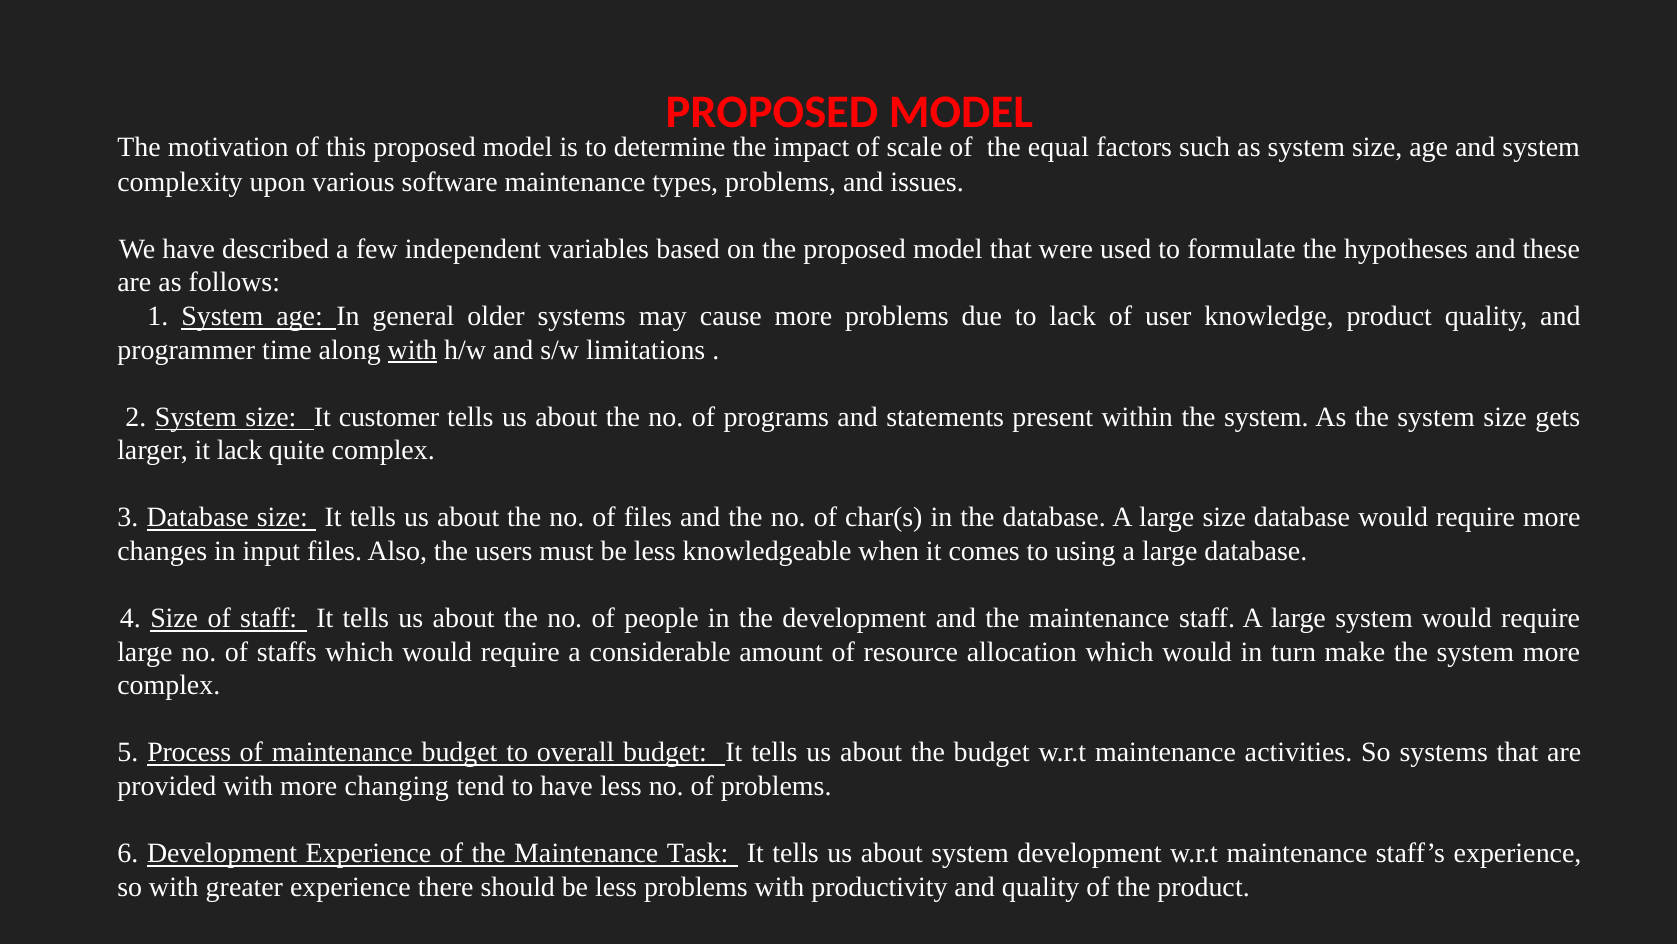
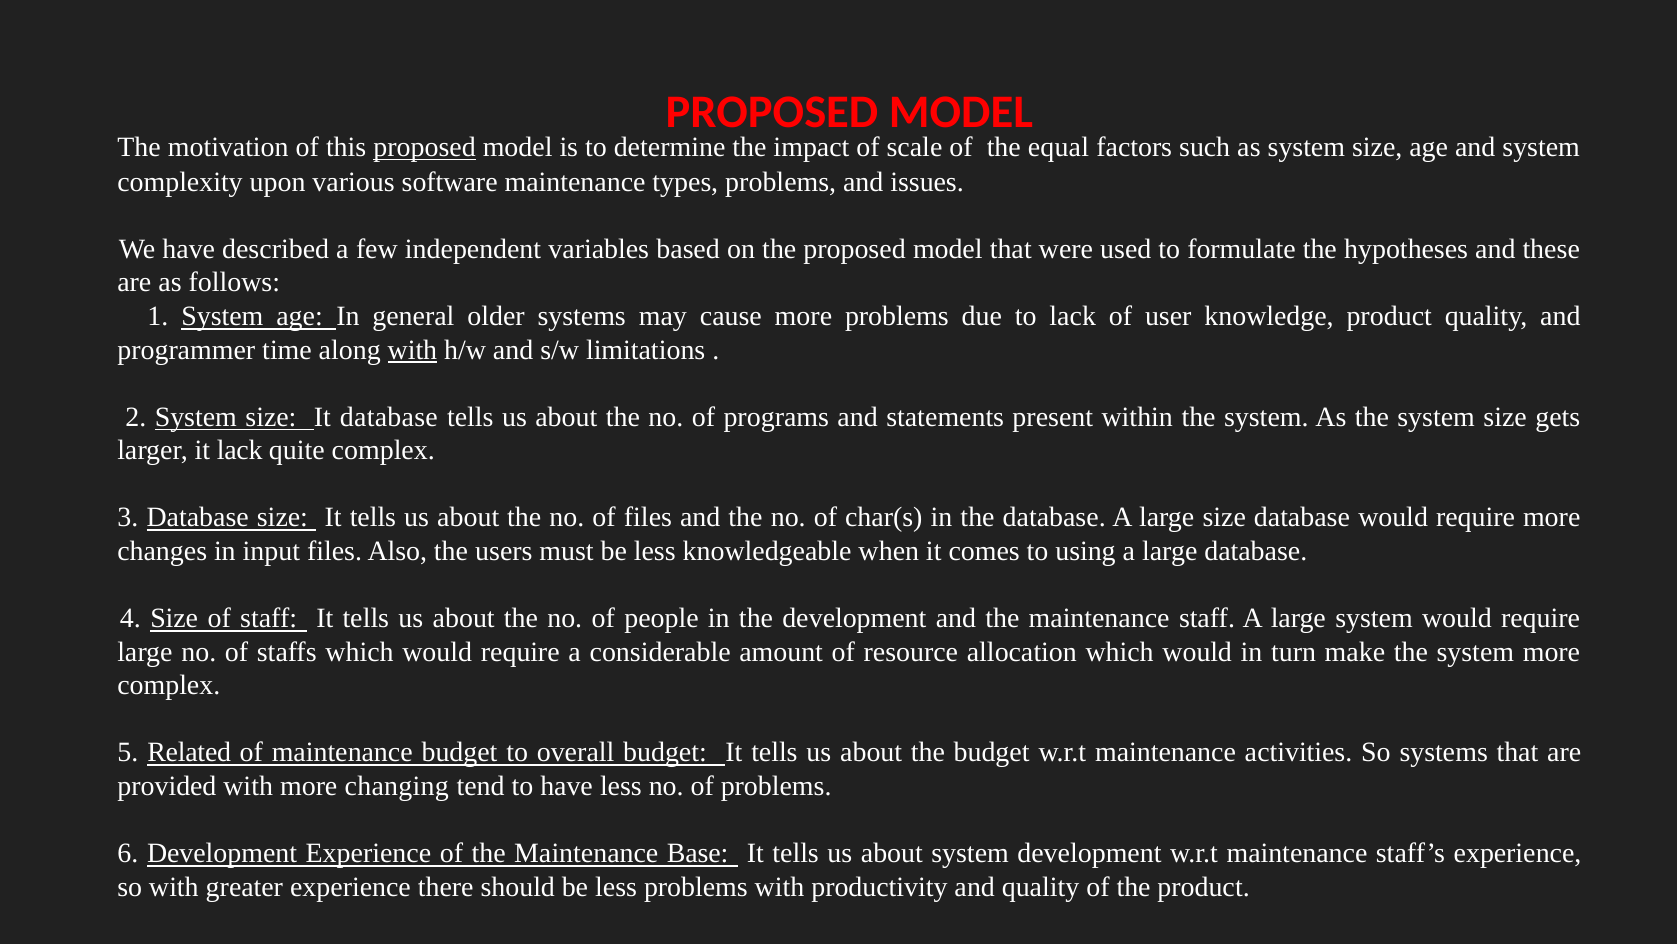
proposed underline: none -> present (425, 147)
It customer: customer -> database (389, 417)
Process: Process -> Related (189, 752)
Task: Task -> Base (698, 853)
